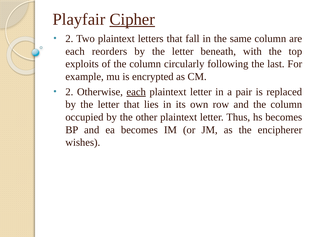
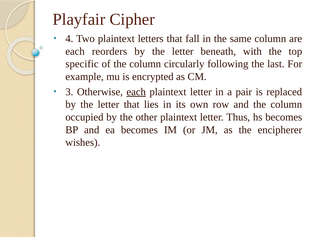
Cipher underline: present -> none (132, 19)
2: 2 -> 4 (69, 39)
exploits: exploits -> specific (82, 64)
2: 2 -> 3 (69, 92)
